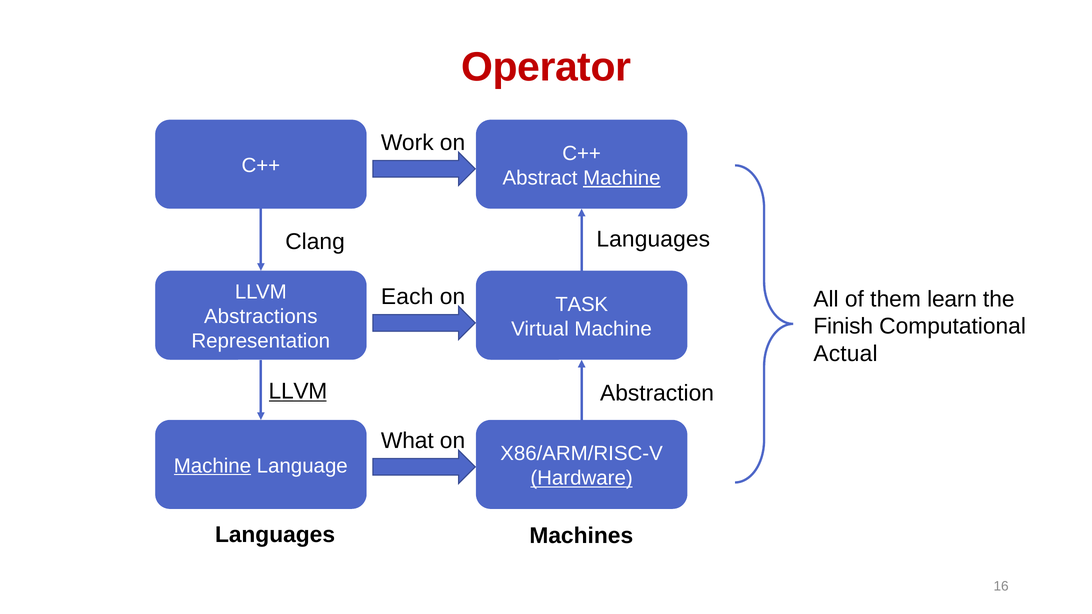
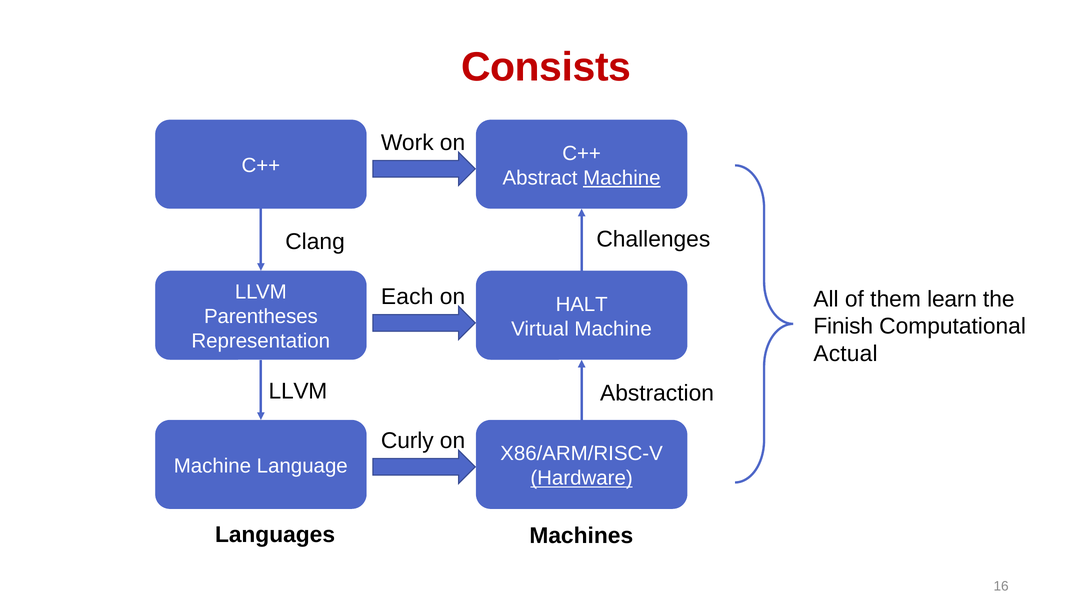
Operator: Operator -> Consists (546, 67)
Languages: Languages -> Challenges (653, 239)
TASK: TASK -> HALT (582, 304)
Abstractions: Abstractions -> Parentheses (261, 317)
LLVM underline: present -> none (298, 391)
What: What -> Curly (407, 441)
Machine underline: present -> none (212, 466)
